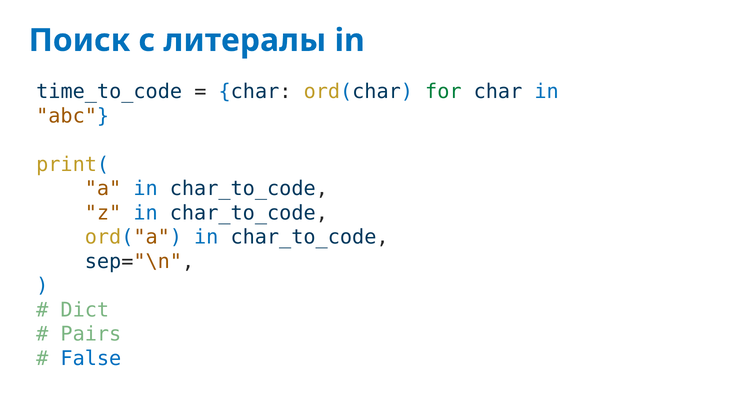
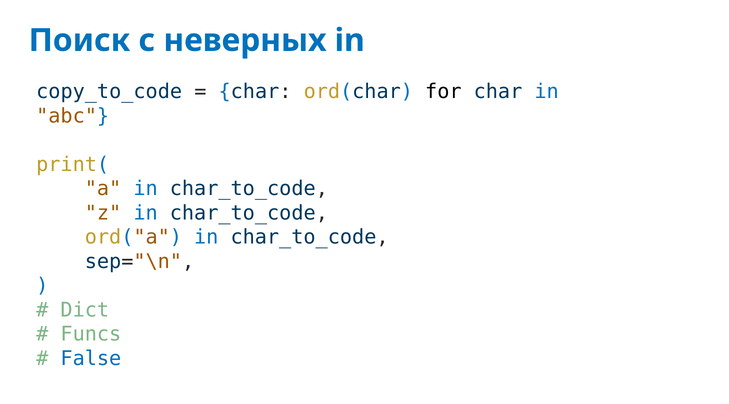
литералы: литералы -> неверных (245, 40)
time_to_code: time_to_code -> copy_to_code (109, 92)
for colour: green -> black (443, 92)
Pairs: Pairs -> Funcs (91, 334)
